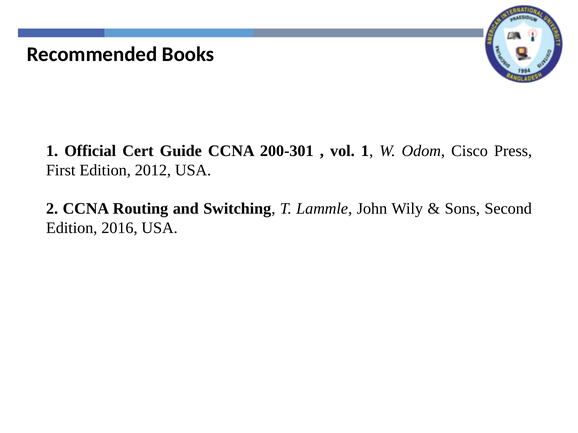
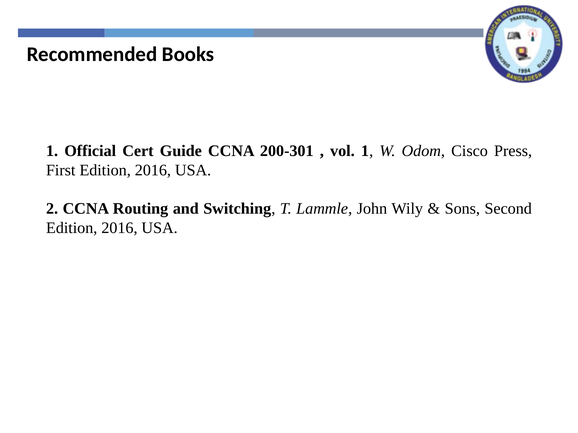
First Edition 2012: 2012 -> 2016 (153, 170)
